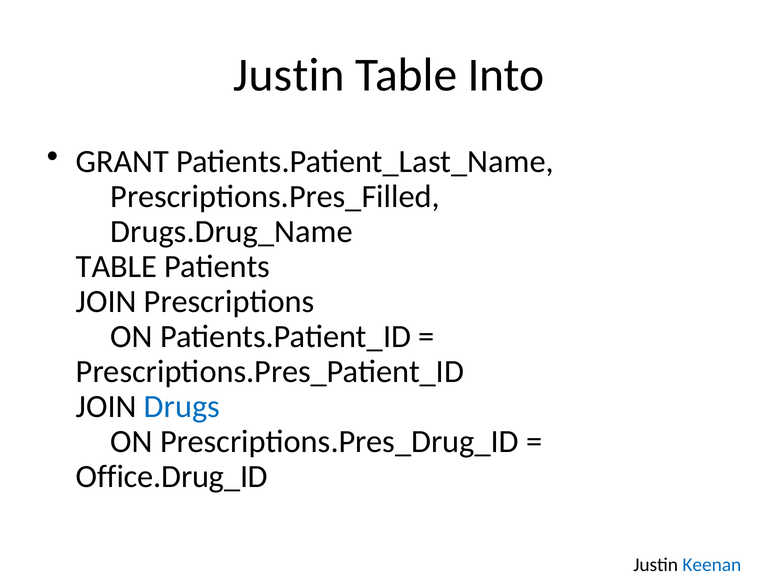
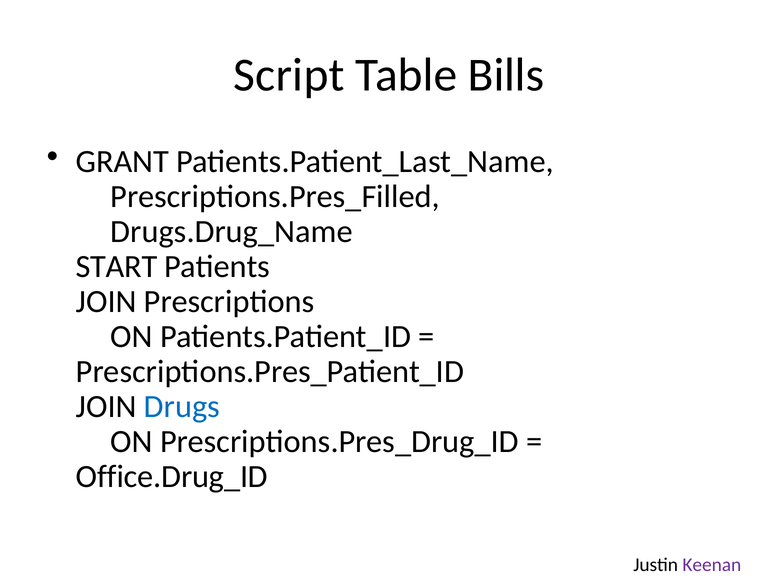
Justin: Justin -> Script (289, 75)
Into: Into -> Bills (506, 75)
TABLE: TABLE -> START (117, 267)
Keenan colour: blue -> purple (712, 566)
